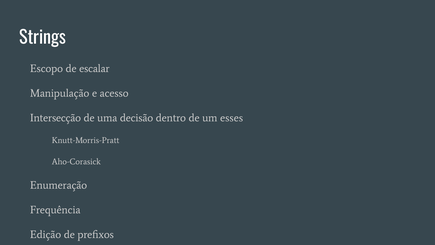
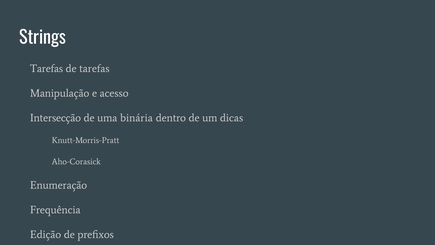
Escopo: Escopo -> Tarefas (47, 68)
de escalar: escalar -> tarefas (94, 68)
decisão: decisão -> binária (136, 118)
esses: esses -> dicas (232, 118)
